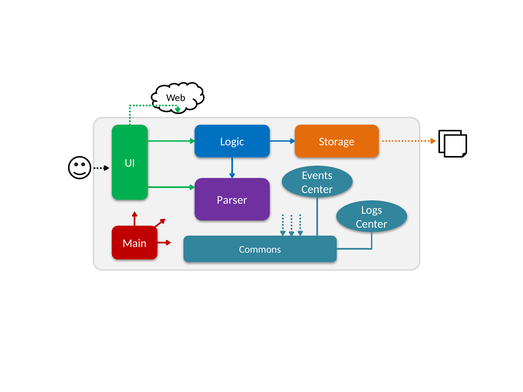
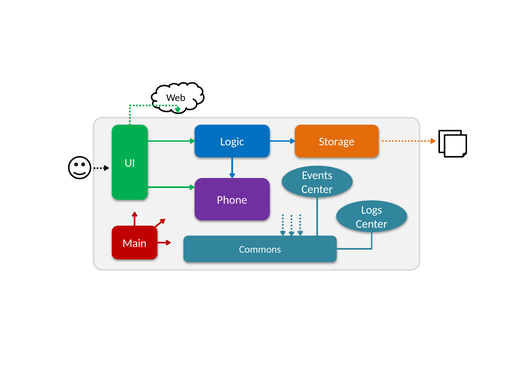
Parser: Parser -> Phone (232, 200)
